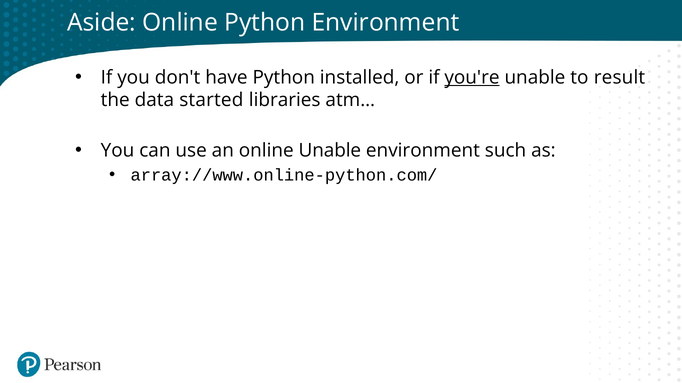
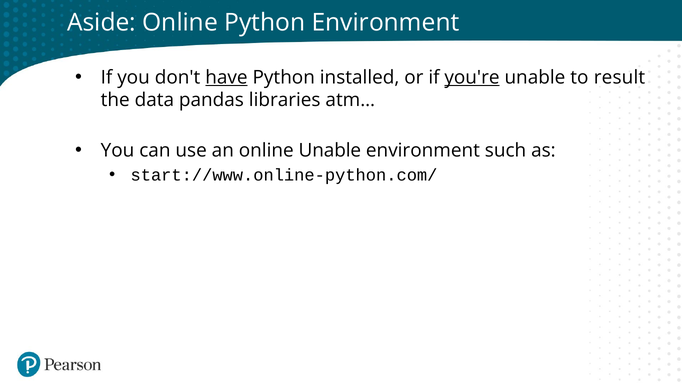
have underline: none -> present (226, 78)
started: started -> pandas (211, 100)
array://www.online-python.com/: array://www.online-python.com/ -> start://www.online-python.com/ (284, 176)
